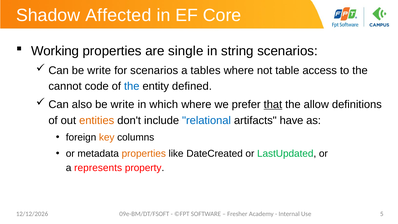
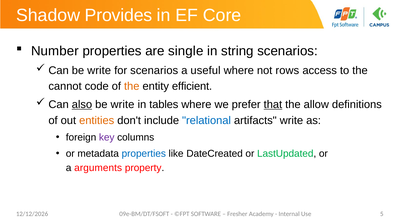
Affected: Affected -> Provides (118, 15)
Working: Working -> Number (55, 51)
tables: tables -> useful (206, 70)
table: table -> rows (287, 70)
the colour: blue -> orange (132, 86)
defined: defined -> efficient (192, 86)
also underline: none -> present (82, 104)
which: which -> tables (164, 104)
artifacts have: have -> write (291, 120)
key colour: orange -> purple (107, 137)
properties colour: orange -> blue (144, 154)
represents: represents -> arguments (98, 168)
